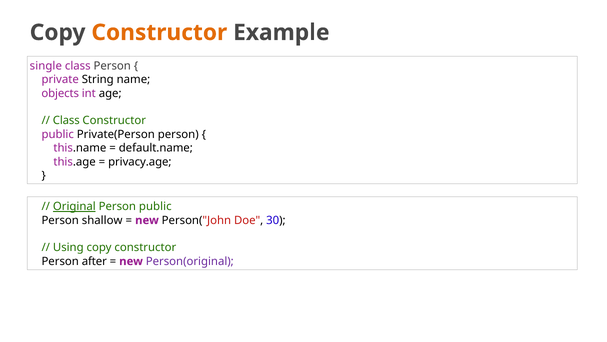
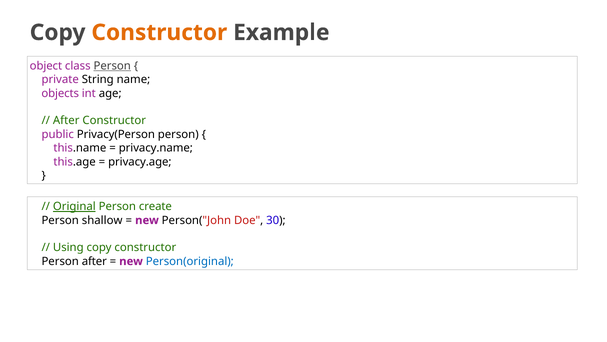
single: single -> object (46, 66)
Person underline: none -> present (112, 66)
Class: Class -> After (66, 121)
Private(Person: Private(Person -> Privacy(Person (116, 134)
default.name: default.name -> privacy.name (156, 148)
Person public: public -> create (155, 206)
Person(original colour: purple -> blue (190, 261)
